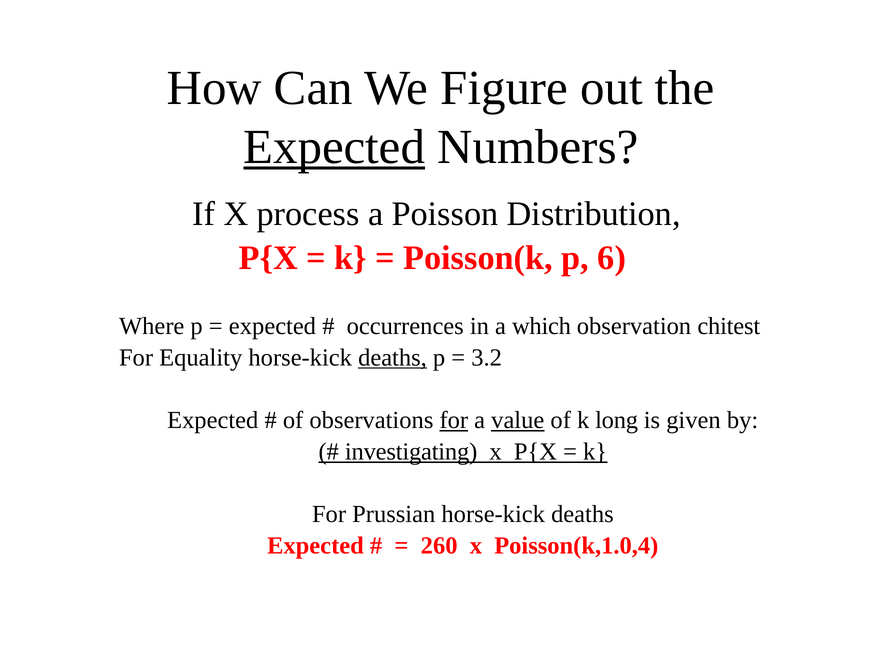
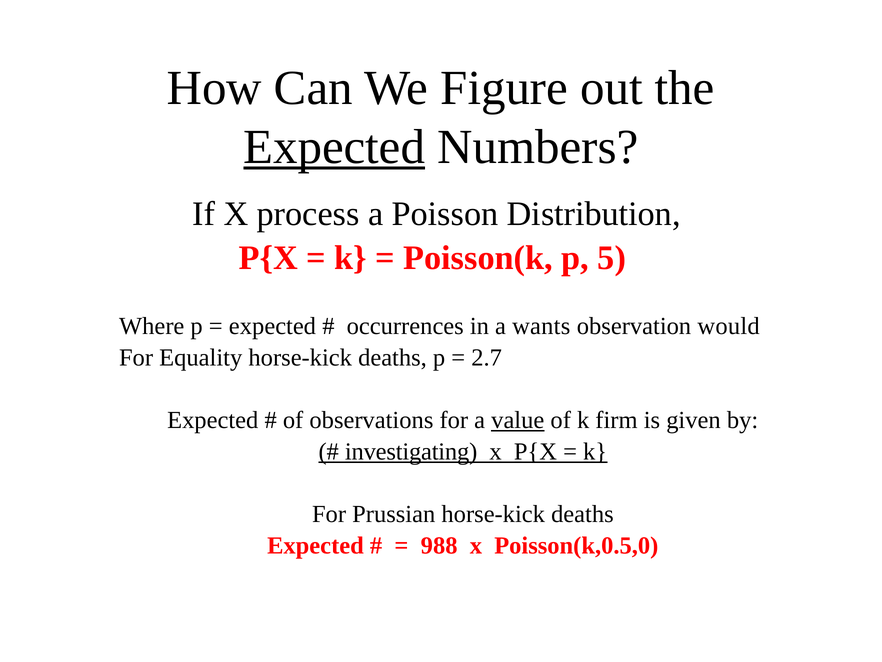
6: 6 -> 5 (612, 258)
which: which -> wants (541, 326)
chitest: chitest -> would (729, 326)
deaths underline: present -> none (392, 357)
3.2: 3.2 -> 2.7 (487, 357)
for underline: present -> none (454, 420)
long: long -> firm (616, 420)
260: 260 -> 988 (439, 545)
Poisson(k,1.0,4: Poisson(k,1.0,4 -> Poisson(k,0.5,0 (576, 545)
